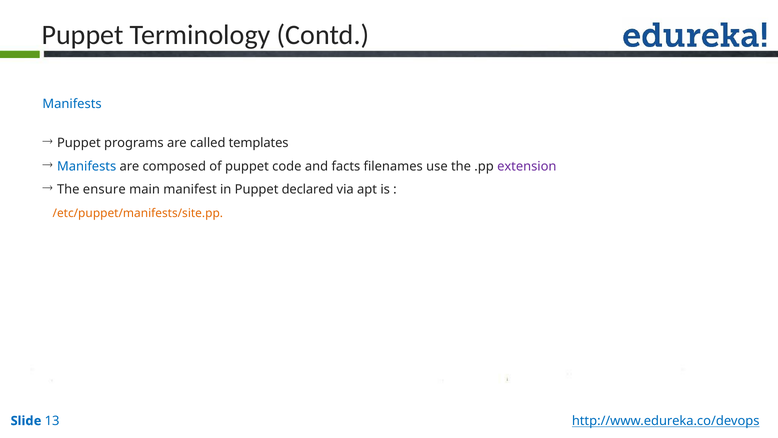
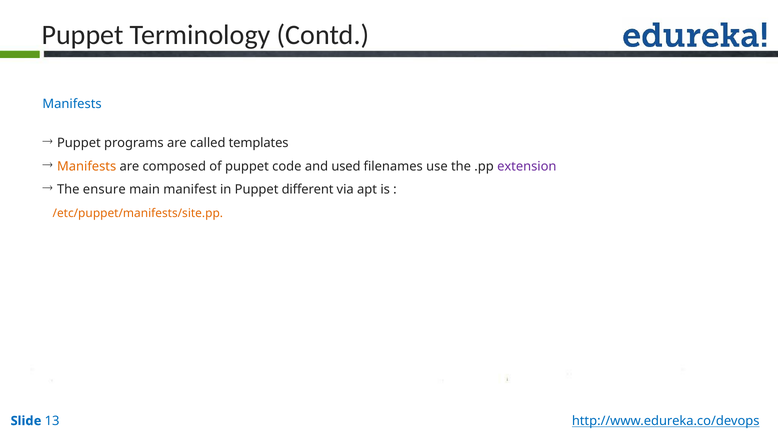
Manifests colour: blue -> orange (87, 166)
facts: facts -> used (346, 166)
declared: declared -> different (308, 190)
